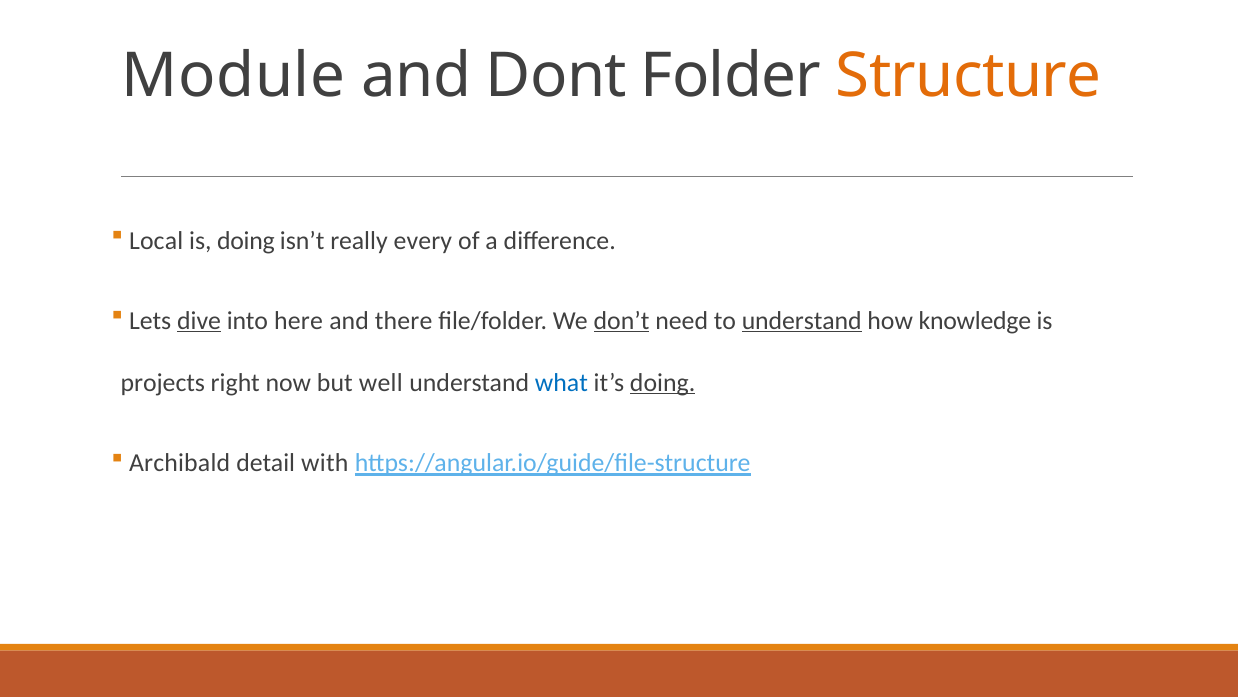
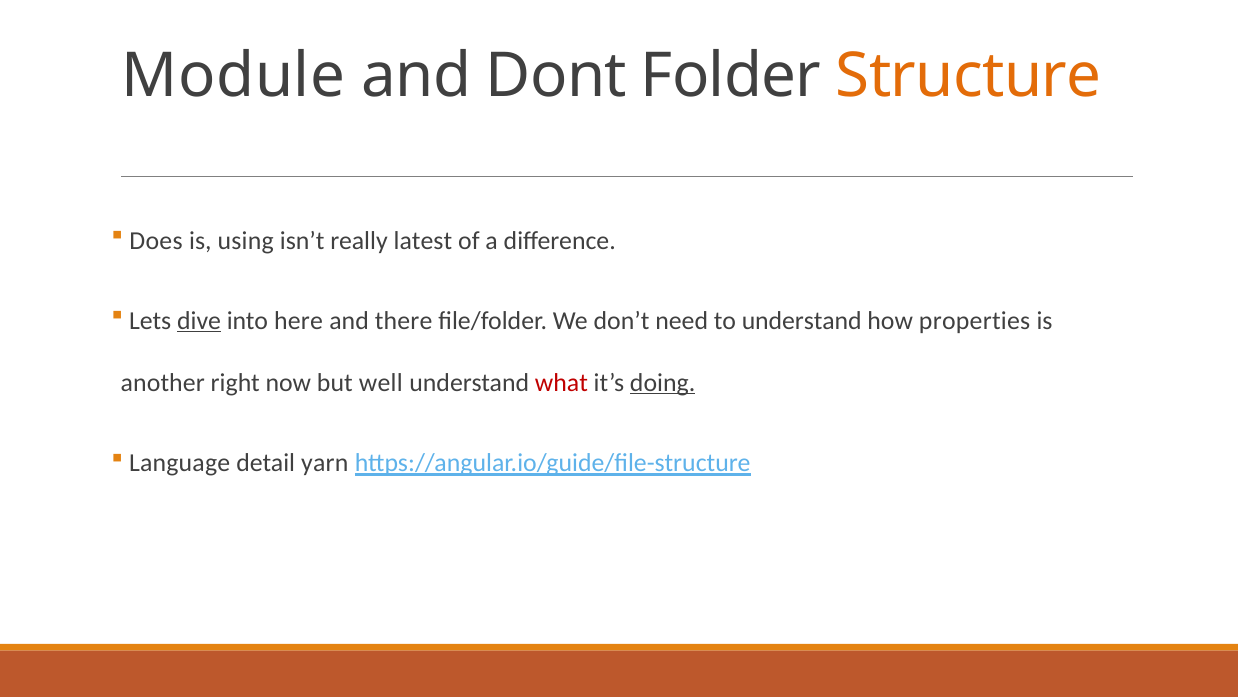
Local: Local -> Does (156, 240)
is doing: doing -> using (246, 240)
every: every -> latest (423, 240)
don’t underline: present -> none (622, 320)
understand underline: present -> none (802, 320)
knowledge: knowledge -> properties (975, 320)
projects: projects -> another (163, 382)
what colour: blue -> red (561, 382)
Archibald: Archibald -> Language (180, 463)
with: with -> yarn (325, 463)
